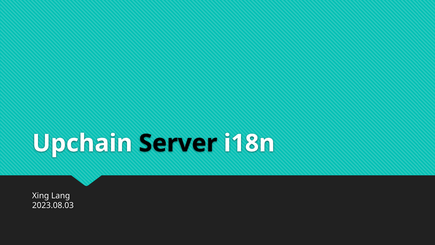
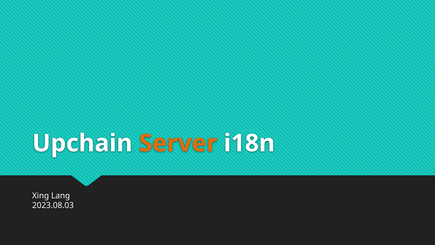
Server colour: black -> orange (178, 143)
